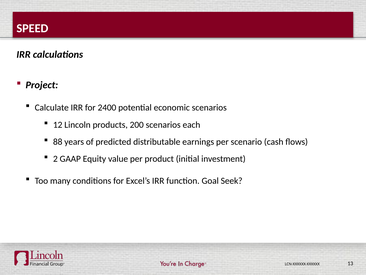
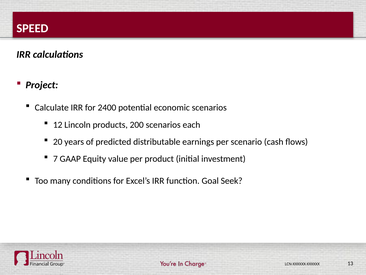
88: 88 -> 20 (58, 142)
2: 2 -> 7 (55, 159)
